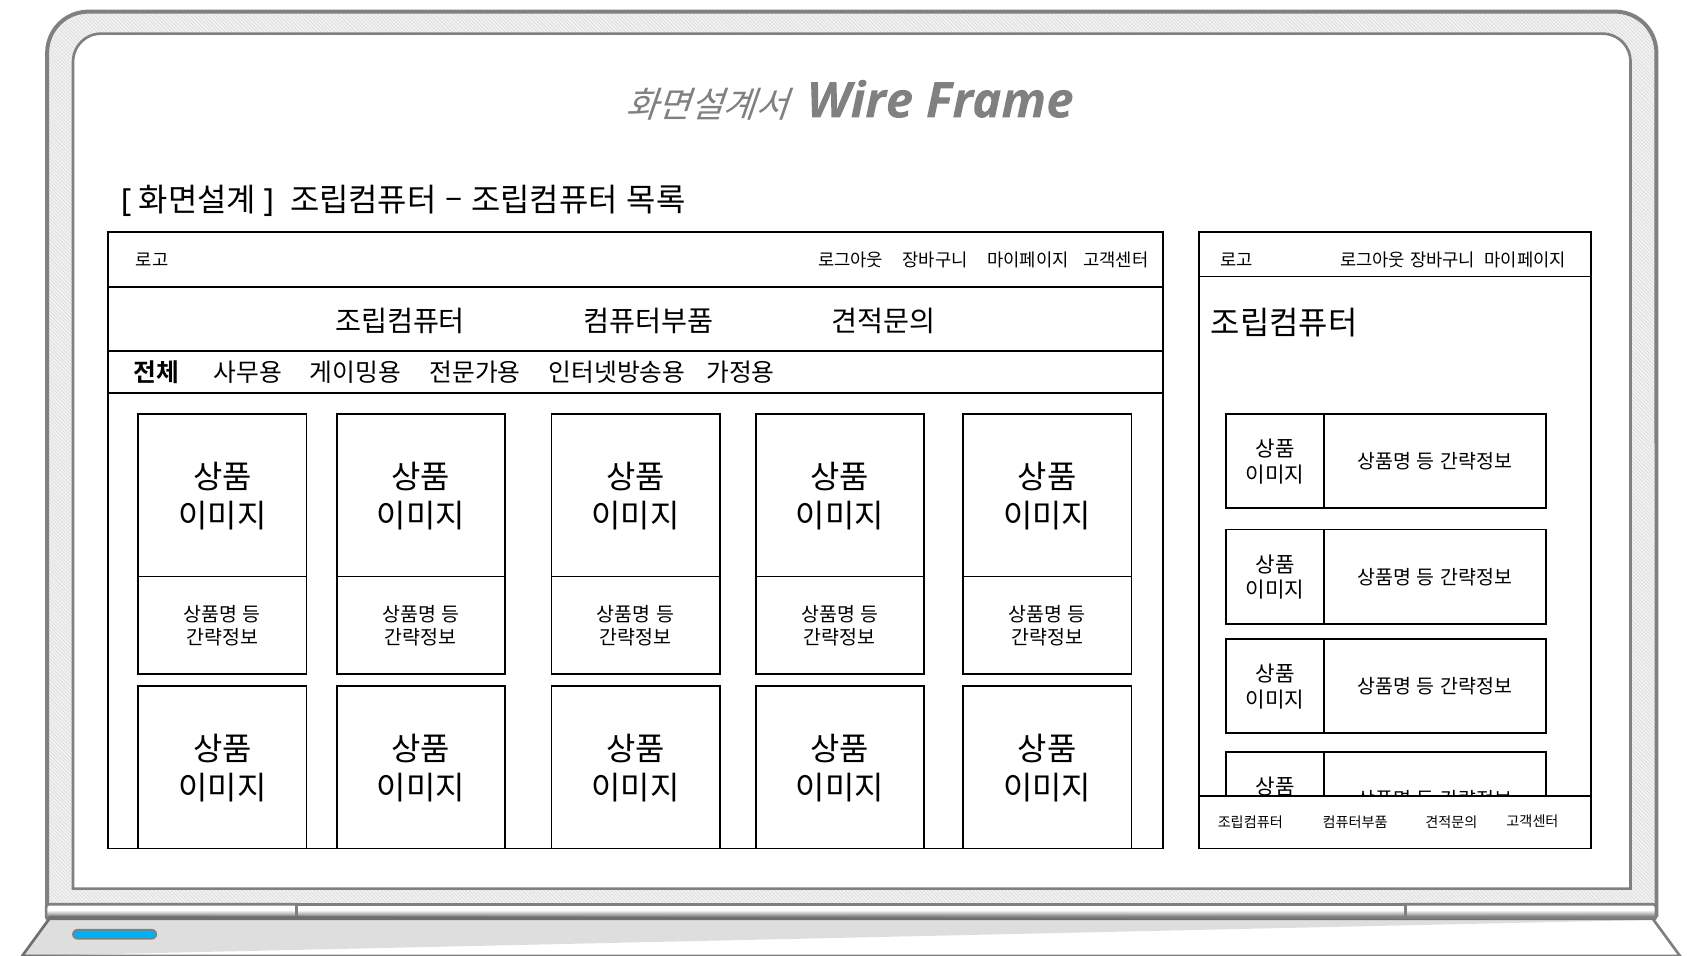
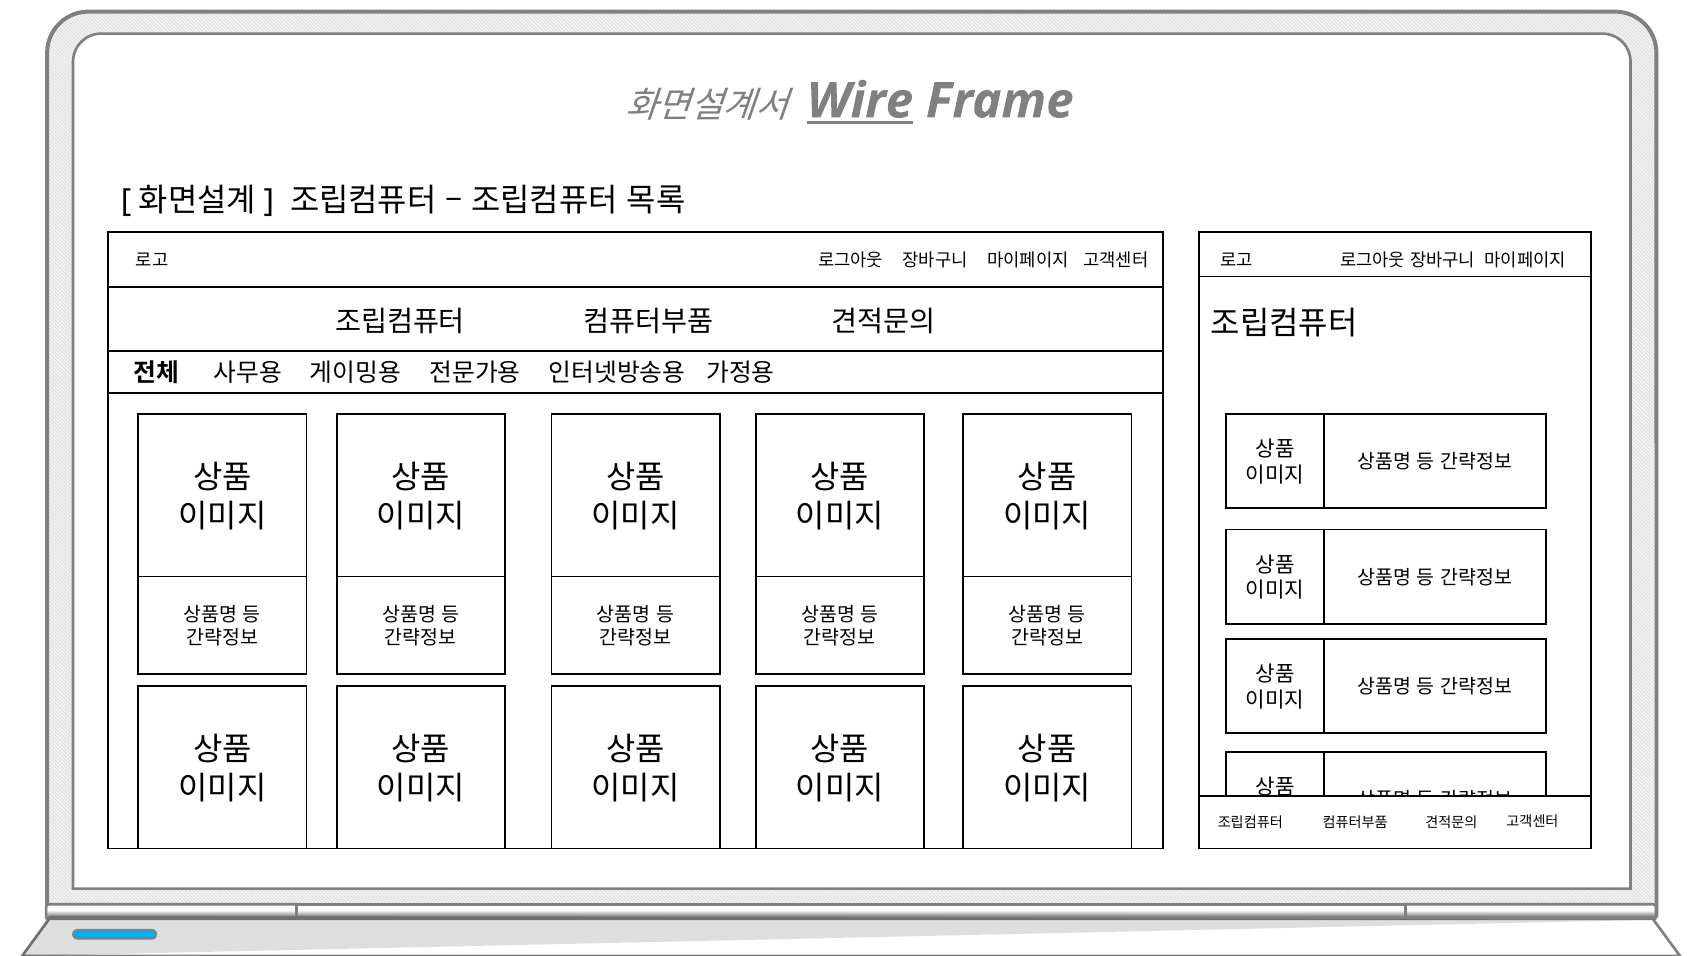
Wire underline: none -> present (860, 101)
